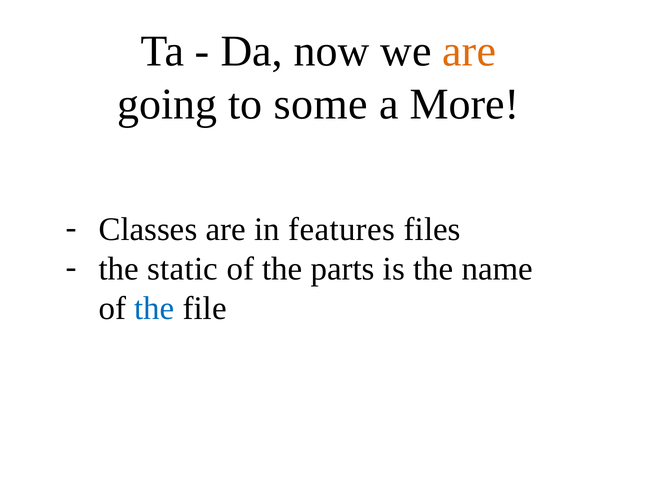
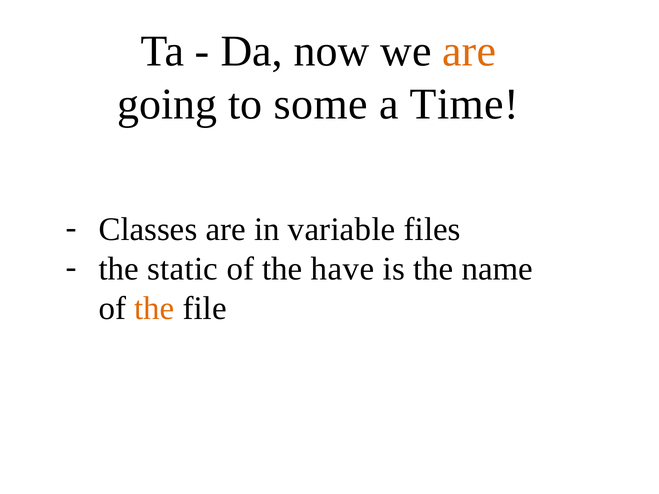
More: More -> Time (464, 104)
features: features -> variable (342, 229)
parts: parts -> have (343, 269)
the colour: blue -> orange (154, 309)
